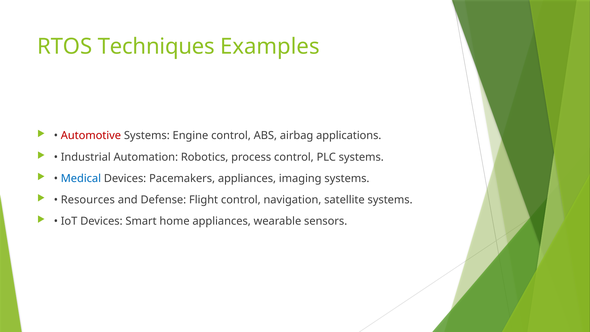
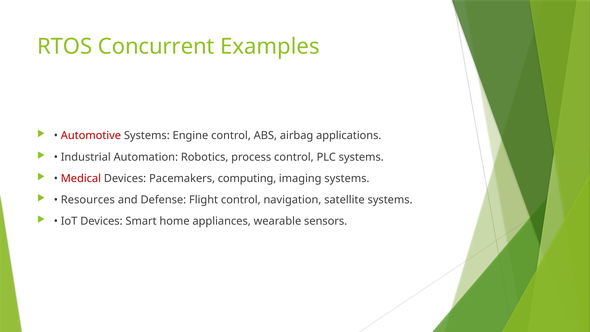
Techniques: Techniques -> Concurrent (156, 47)
Medical colour: blue -> red (81, 178)
Pacemakers appliances: appliances -> computing (247, 178)
